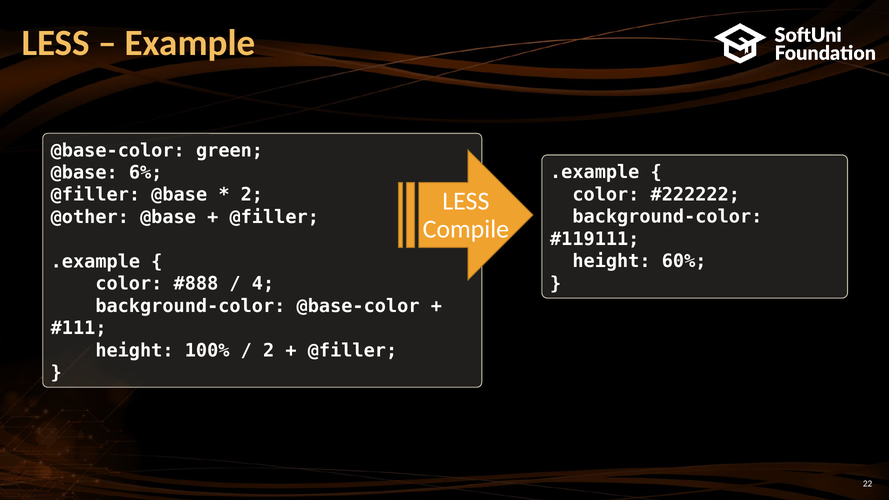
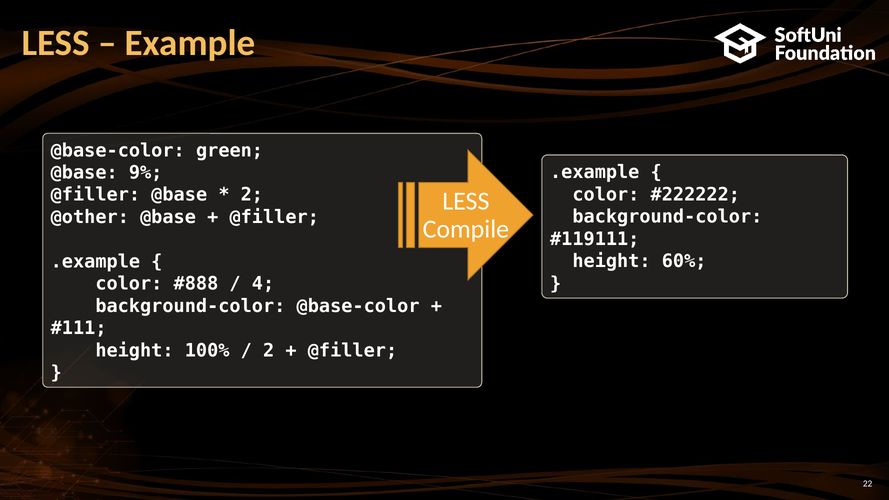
6%: 6% -> 9% (146, 173)
